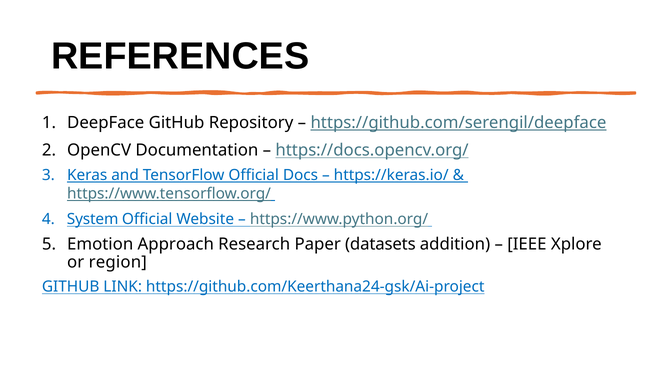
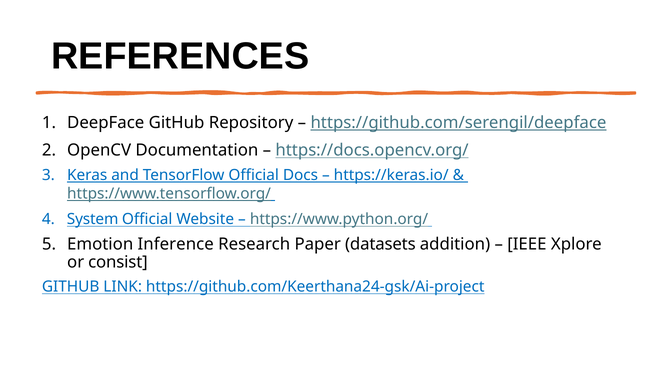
Approach: Approach -> Inference (176, 244)
region: region -> consist (118, 262)
